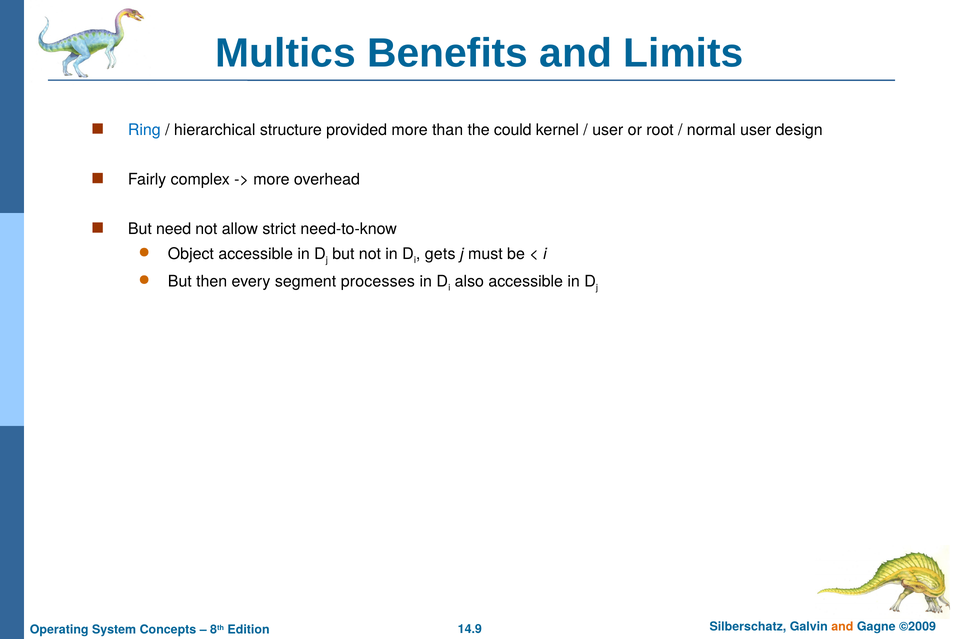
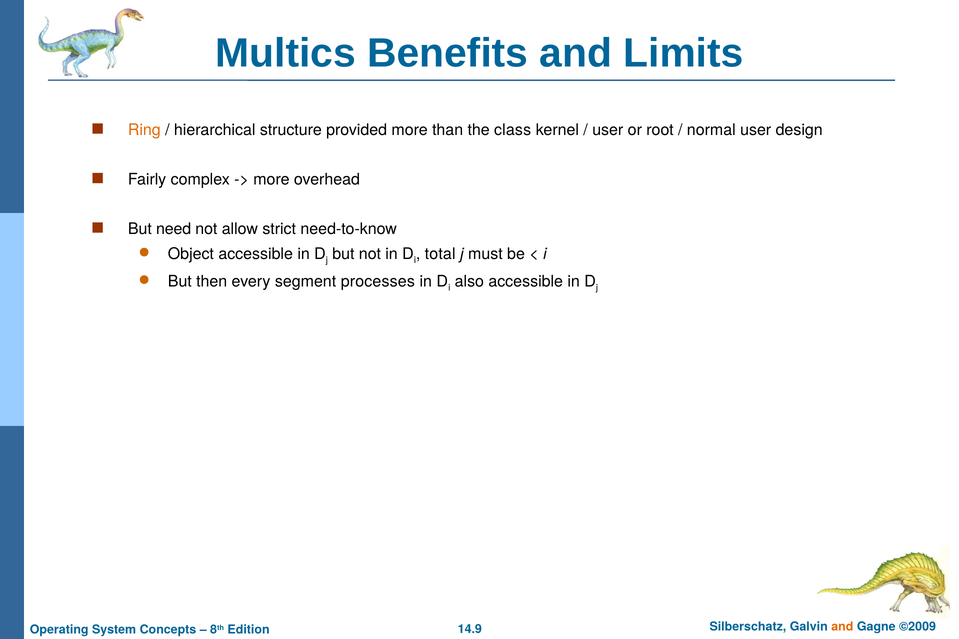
Ring colour: blue -> orange (144, 130)
could: could -> class (513, 130)
gets: gets -> total (440, 254)
